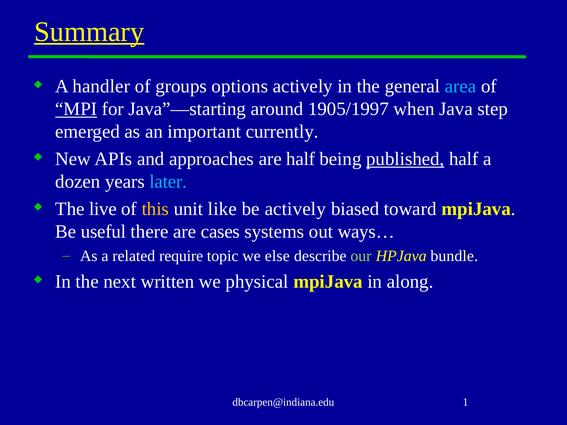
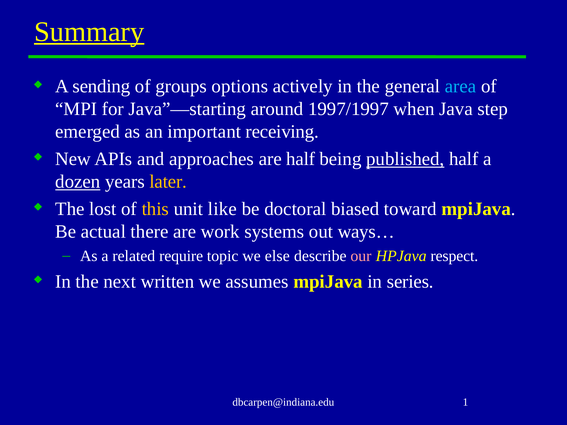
handler: handler -> sending (101, 86)
MPI underline: present -> none (76, 109)
1905/1997: 1905/1997 -> 1997/1997 (348, 109)
currently: currently -> receiving (282, 132)
dozen underline: none -> present (78, 182)
later colour: light blue -> yellow (168, 182)
live: live -> lost (103, 209)
be actively: actively -> doctoral (295, 209)
useful: useful -> actual (103, 232)
cases: cases -> work (220, 232)
our colour: light green -> pink (361, 256)
bundle: bundle -> respect (454, 256)
physical: physical -> assumes (257, 282)
along: along -> series (410, 282)
